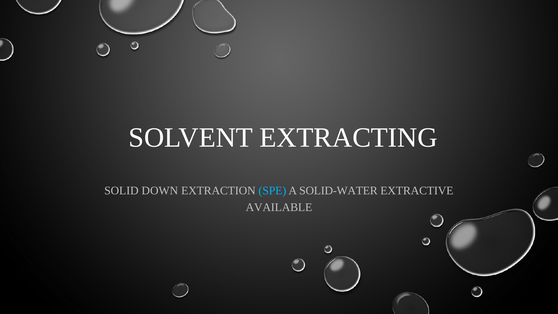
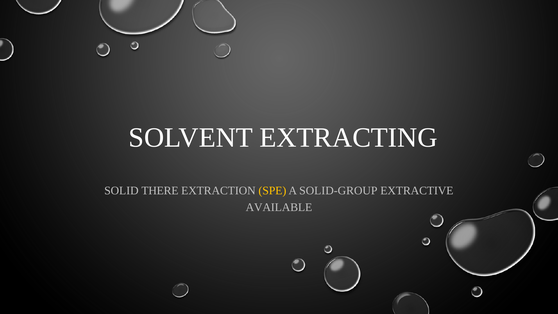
DOWN: DOWN -> THERE (160, 191)
SPE colour: light blue -> yellow (272, 191)
SOLID-WATER: SOLID-WATER -> SOLID-GROUP (338, 191)
